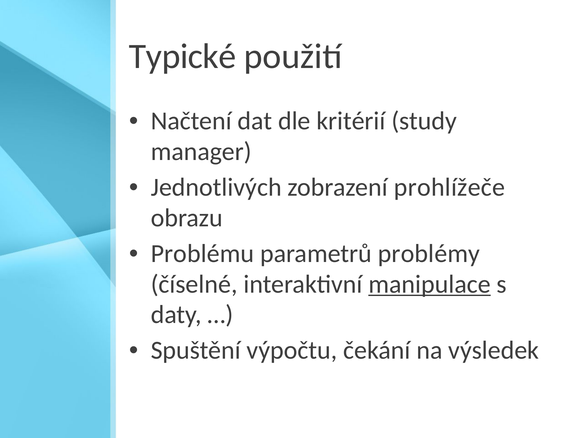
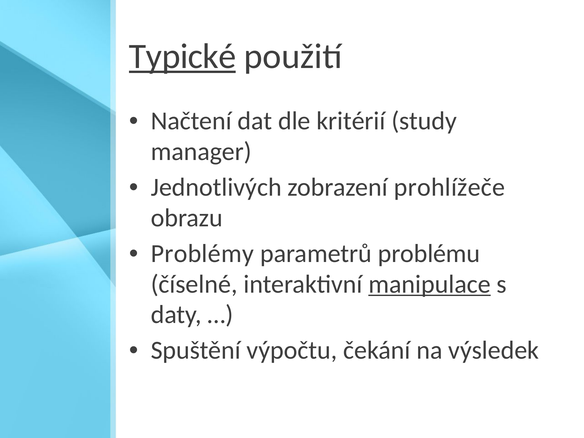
Typické underline: none -> present (183, 57)
Problému: Problému -> Problémy (202, 254)
problémy: problémy -> problému (429, 254)
